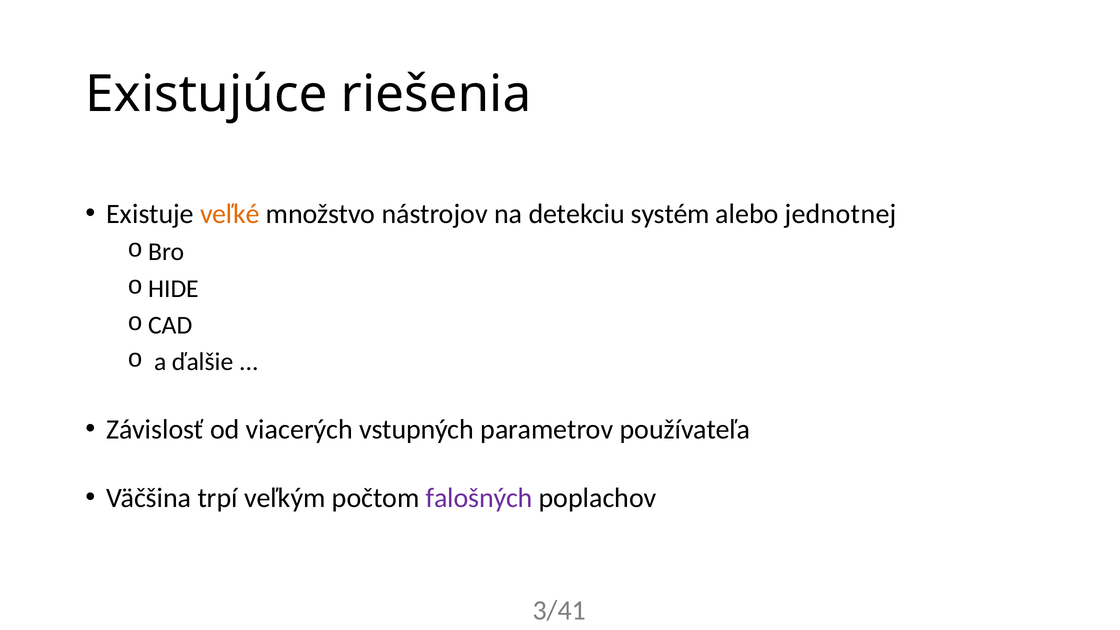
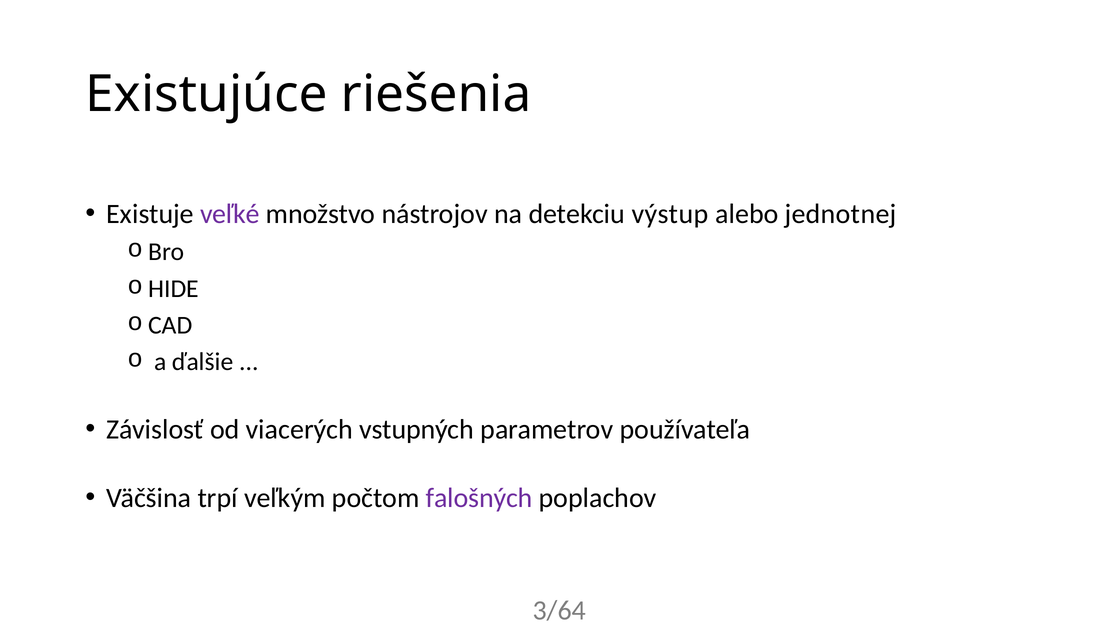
veľké colour: orange -> purple (230, 214)
systém: systém -> výstup (670, 214)
3/41: 3/41 -> 3/64 (559, 610)
